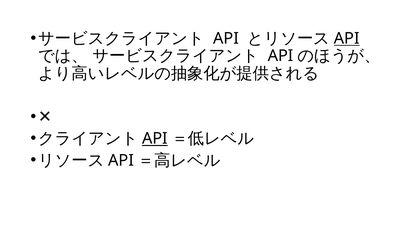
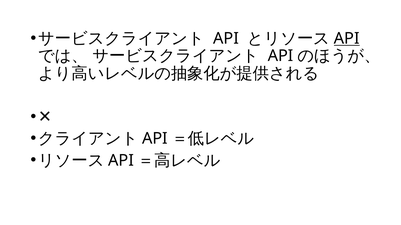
API underline: present -> none (155, 139)
